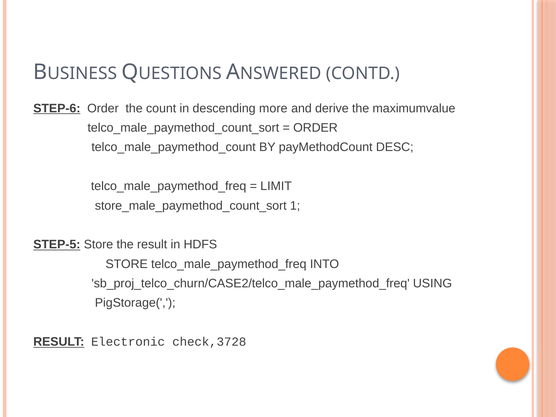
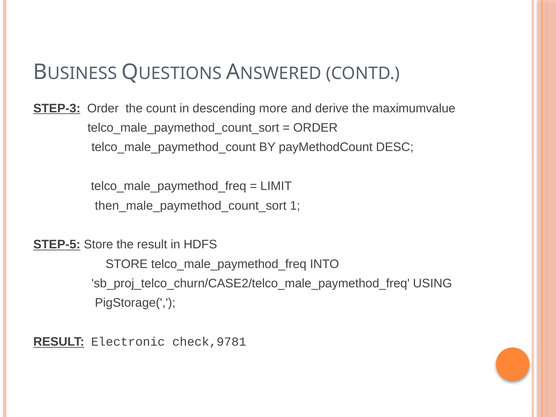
STEP-6: STEP-6 -> STEP-3 (57, 108)
store_male_paymethod_count_sort: store_male_paymethod_count_sort -> then_male_paymethod_count_sort (191, 206)
check,3728: check,3728 -> check,9781 (209, 342)
